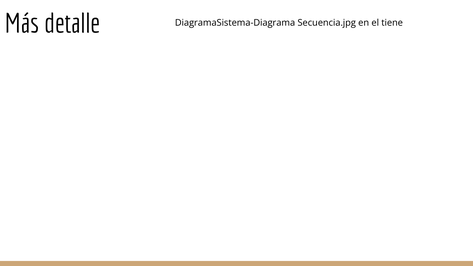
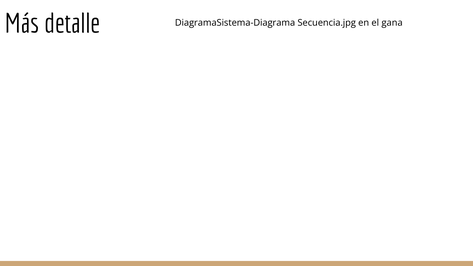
tiene: tiene -> gana (392, 23)
